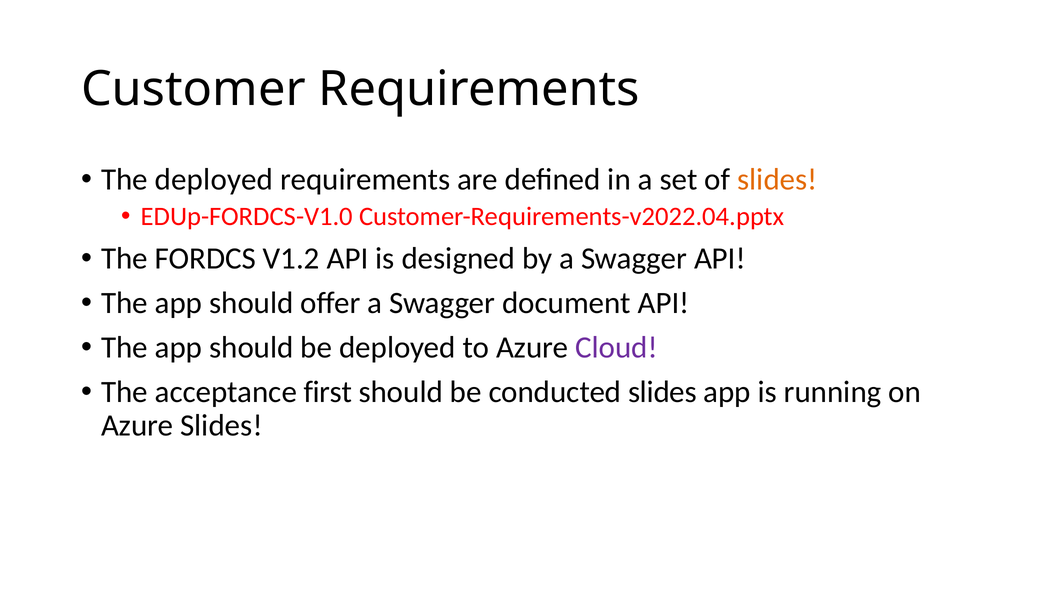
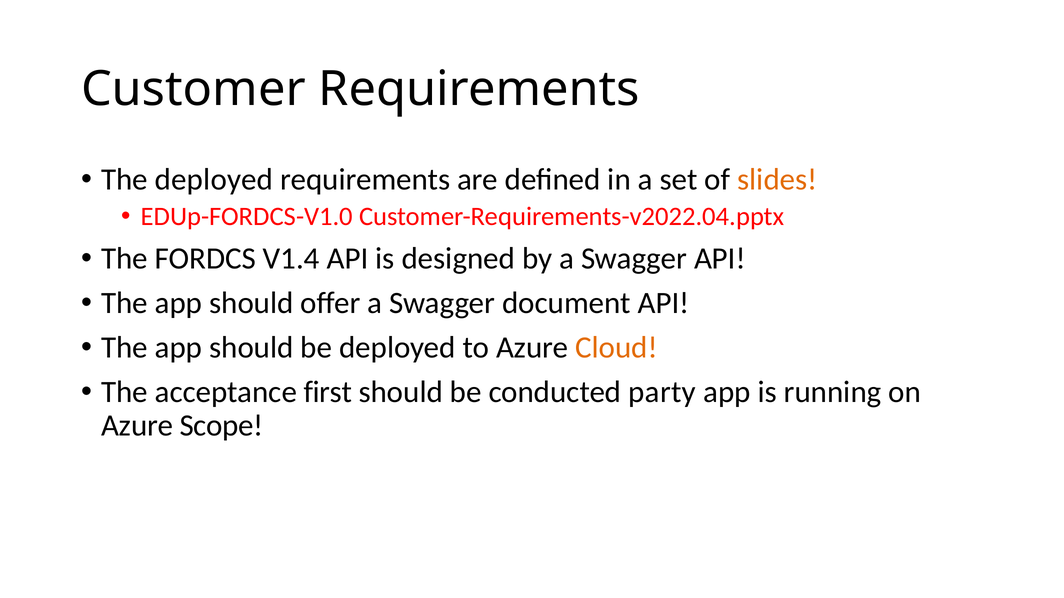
V1.2: V1.2 -> V1.4 (291, 259)
Cloud colour: purple -> orange (616, 348)
conducted slides: slides -> party (662, 393)
Azure Slides: Slides -> Scope (222, 426)
